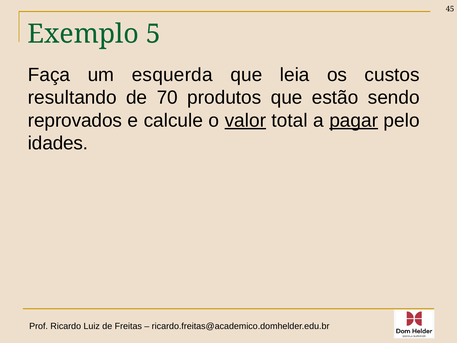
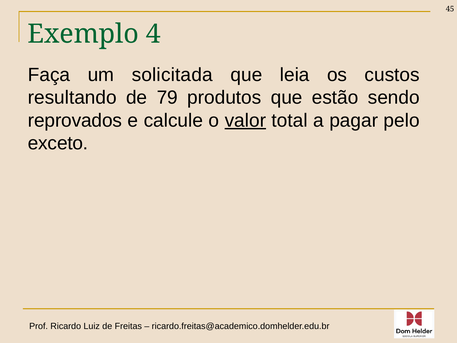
5: 5 -> 4 (153, 34)
esquerda: esquerda -> solicitada (172, 75)
70: 70 -> 79 (167, 98)
pagar underline: present -> none (354, 120)
idades: idades -> exceto (58, 143)
